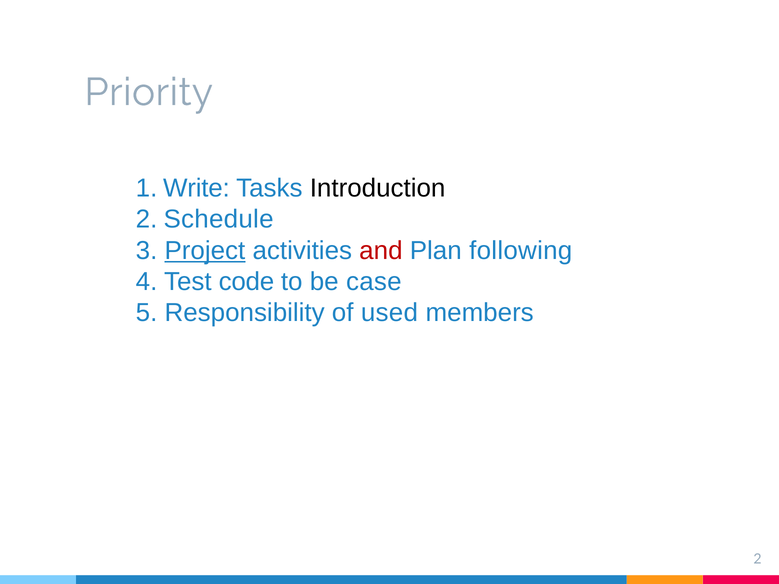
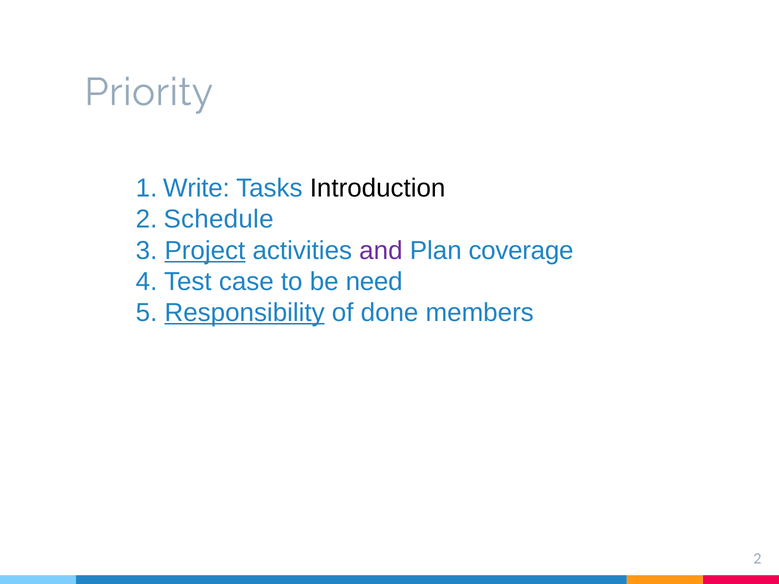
and colour: red -> purple (381, 251)
following: following -> coverage (521, 251)
code: code -> case (246, 282)
case: case -> need (374, 282)
Responsibility underline: none -> present (245, 313)
used: used -> done (390, 313)
